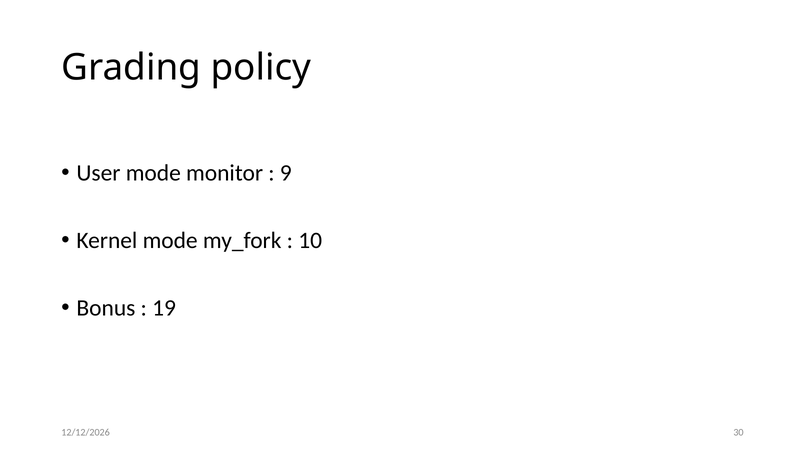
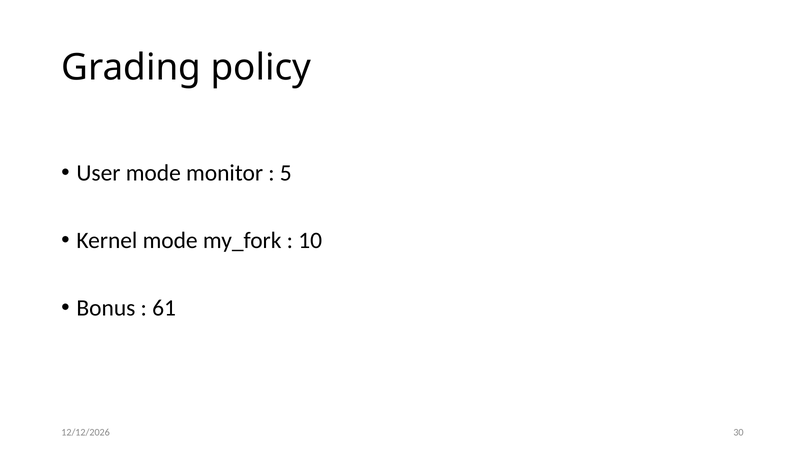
9: 9 -> 5 (286, 173)
19: 19 -> 61 (164, 308)
